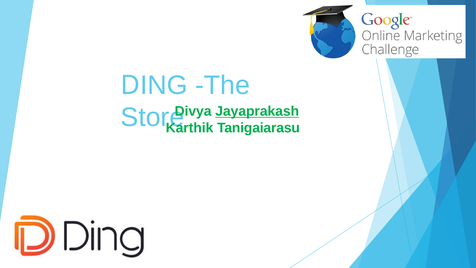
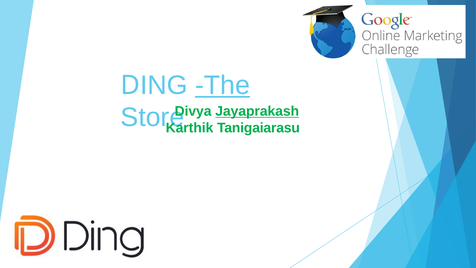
The underline: none -> present (223, 85)
